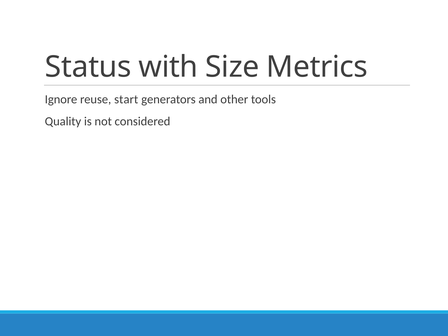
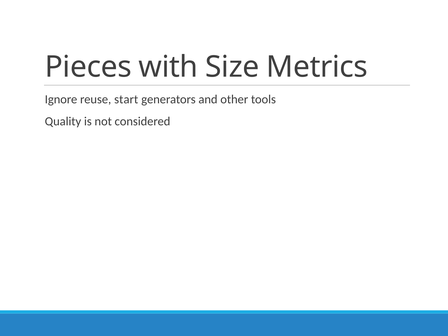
Status: Status -> Pieces (88, 67)
